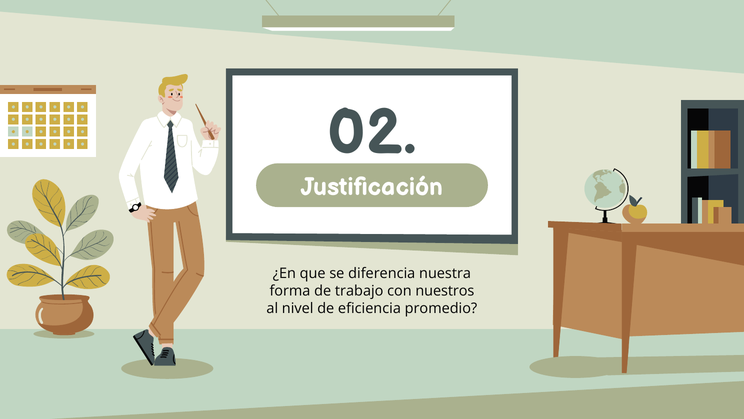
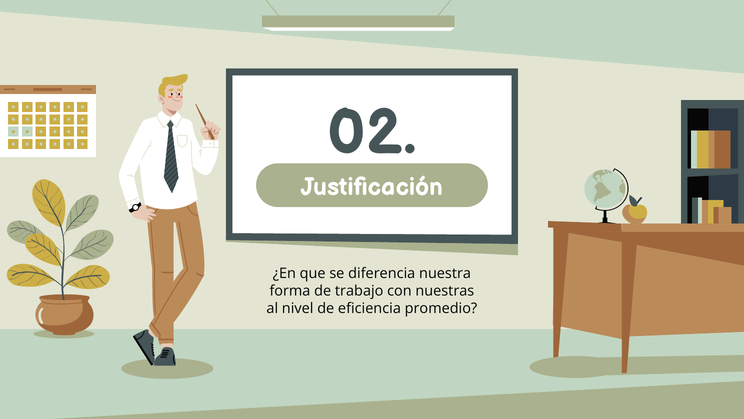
nuestros: nuestros -> nuestras (445, 291)
